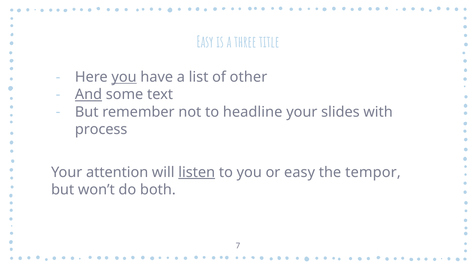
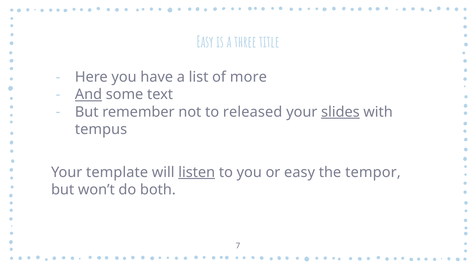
you underline: present -> none (124, 77)
other: other -> more (248, 77)
headline: headline -> released (253, 112)
slides underline: none -> present (340, 112)
process: process -> tempus (101, 129)
attention: attention -> template (117, 172)
